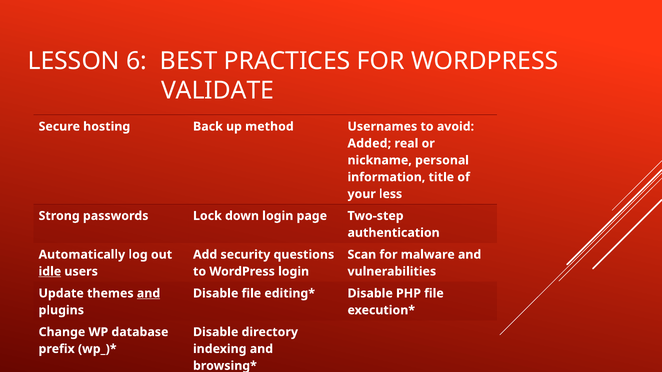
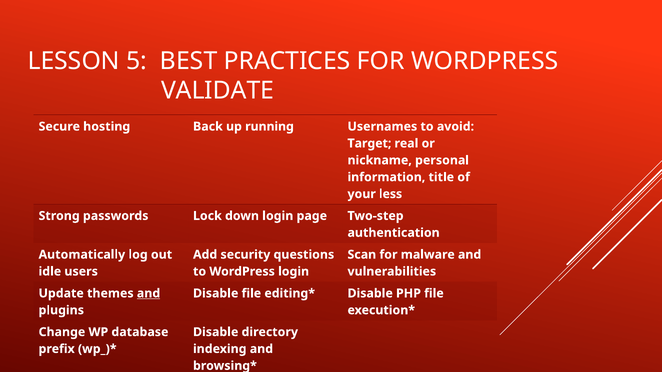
6: 6 -> 5 (137, 61)
method: method -> running (269, 127)
Added: Added -> Target (369, 144)
idle underline: present -> none (50, 272)
